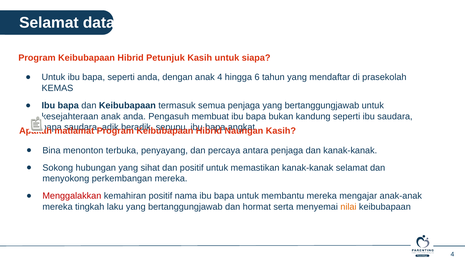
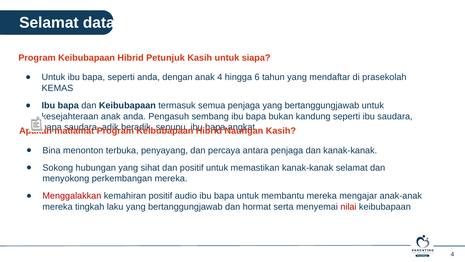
membuat: membuat -> sembang (210, 116)
nama: nama -> audio (186, 196)
nilai colour: orange -> red (348, 206)
